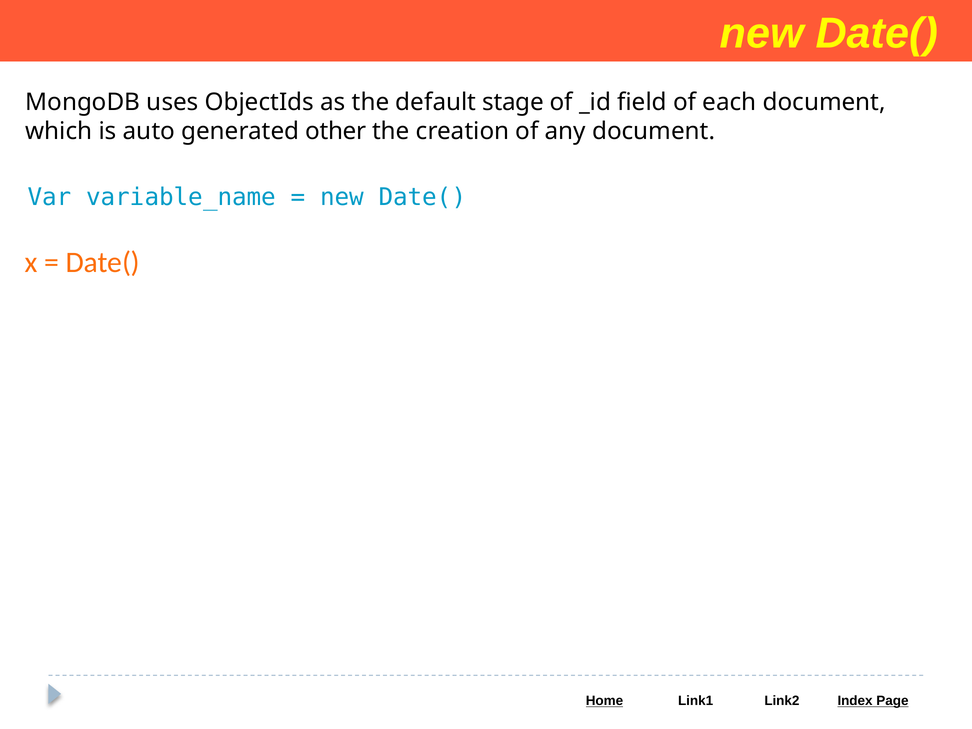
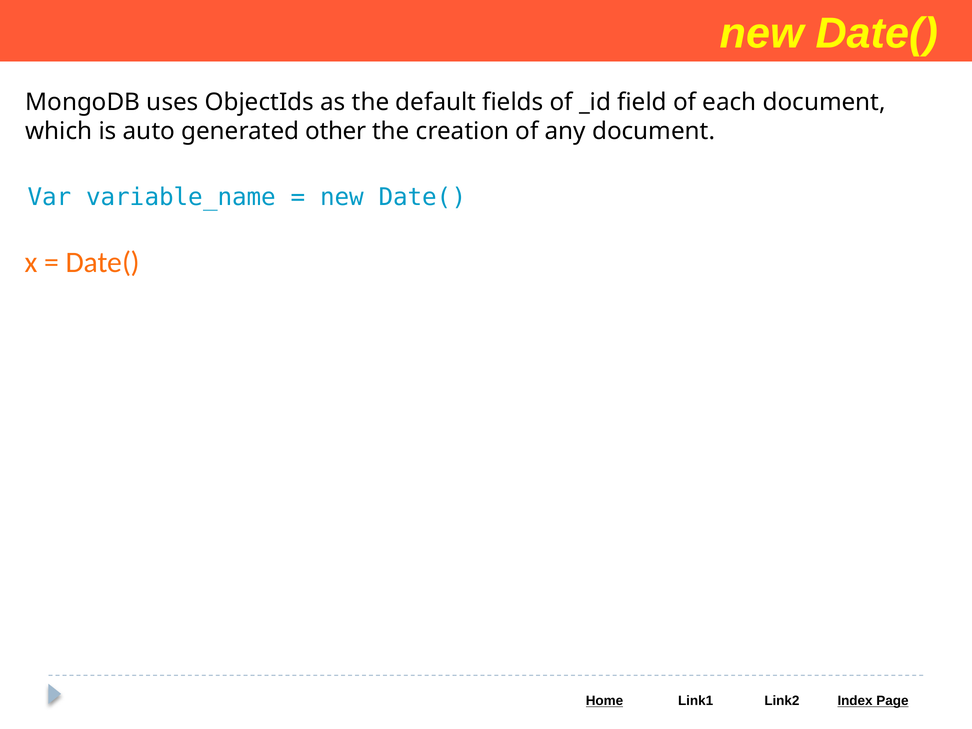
stage: stage -> fields (513, 102)
